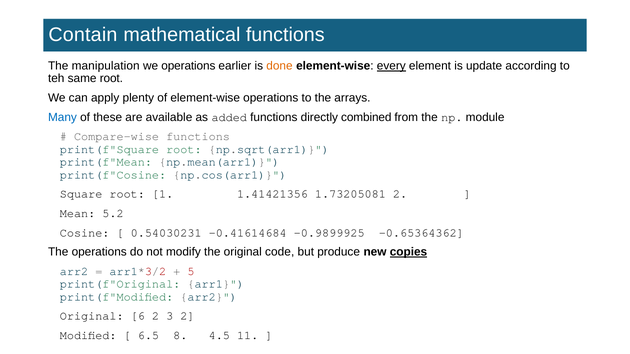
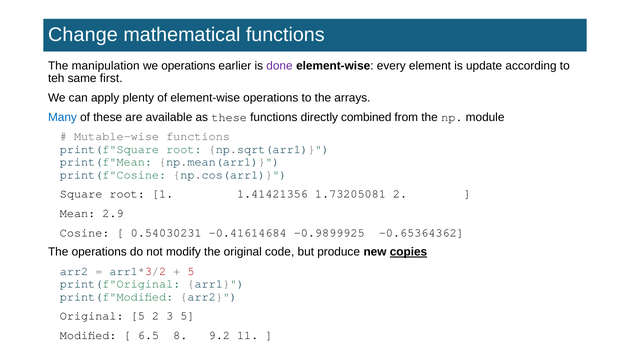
Contain: Contain -> Change (83, 35)
done colour: orange -> purple (279, 66)
every underline: present -> none (391, 66)
same root: root -> first (111, 79)
as added: added -> these (229, 117)
Compare-wise: Compare-wise -> Mutable-wise (117, 137)
5.2: 5.2 -> 2.9 (113, 214)
Original 6: 6 -> 5 (138, 316)
3 2: 2 -> 5 (187, 316)
4.5: 4.5 -> 9.2 (219, 336)
